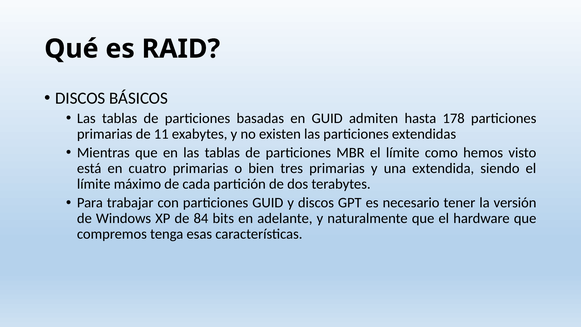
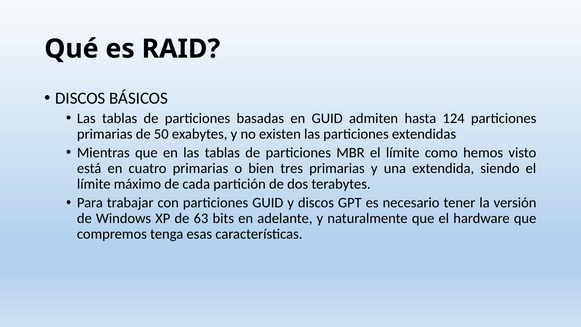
178: 178 -> 124 (454, 118)
11: 11 -> 50 (161, 134)
84: 84 -> 63 (201, 218)
